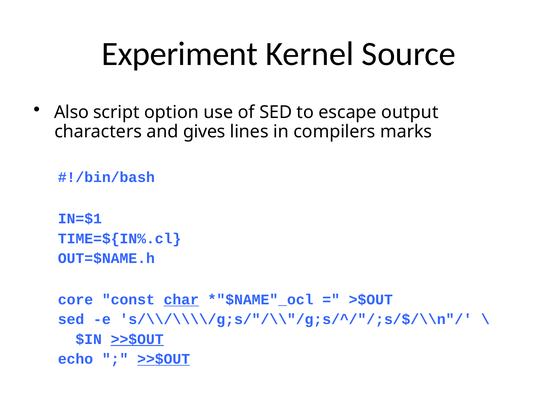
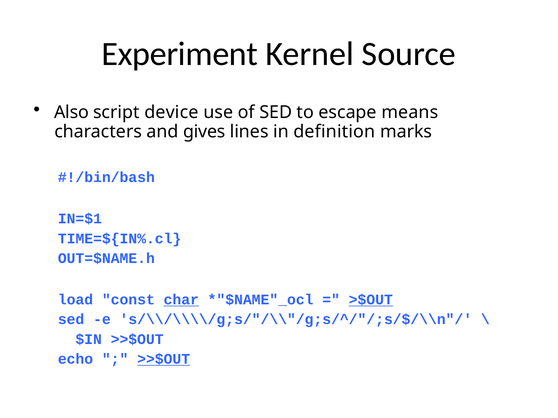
option: option -> device (171, 112)
output: output -> means (410, 112)
compilers: compilers -> definition (334, 132)
core: core -> load (76, 300)
>$OUT underline: none -> present (371, 300)
>>$OUT underline: present -> none (137, 340)
